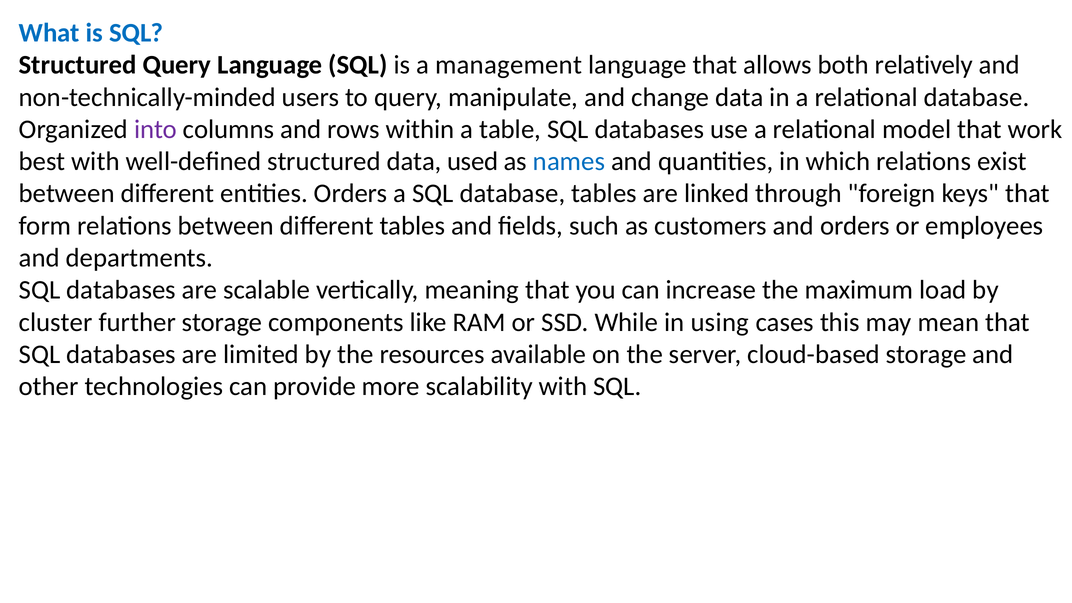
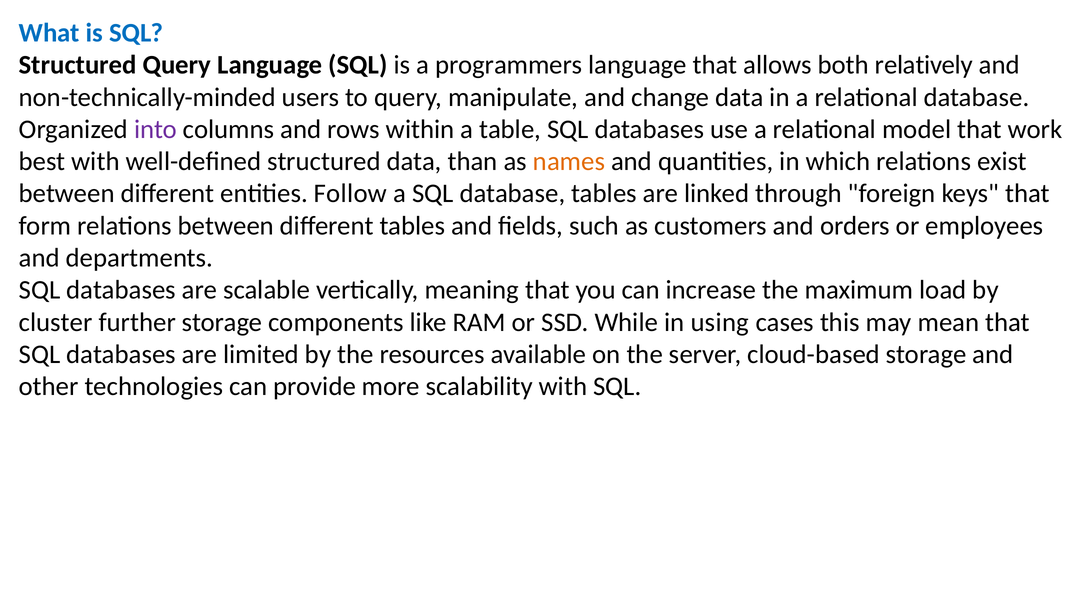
management: management -> programmers (509, 65)
used: used -> than (473, 161)
names colour: blue -> orange (569, 161)
entities Orders: Orders -> Follow (350, 194)
